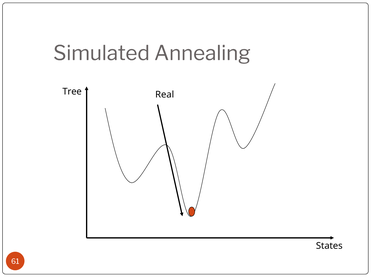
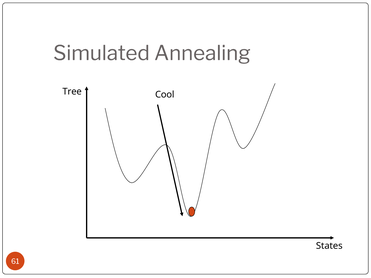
Real: Real -> Cool (165, 95)
